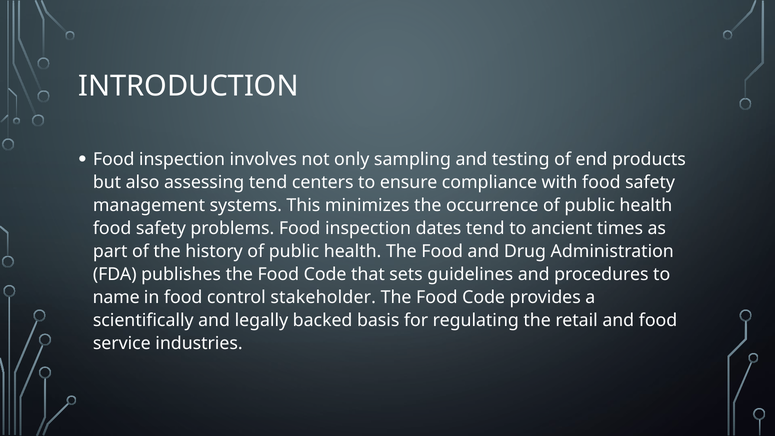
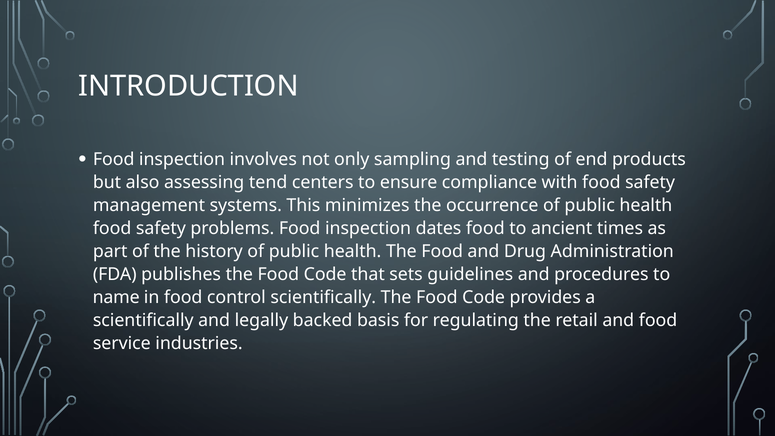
dates tend: tend -> food (485, 228)
control stakeholder: stakeholder -> scientifically (323, 297)
